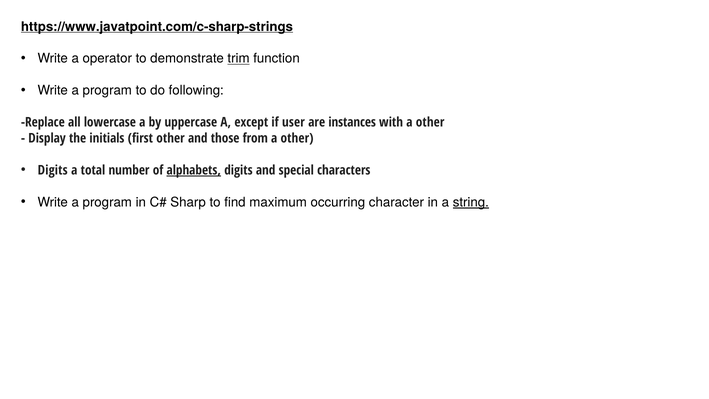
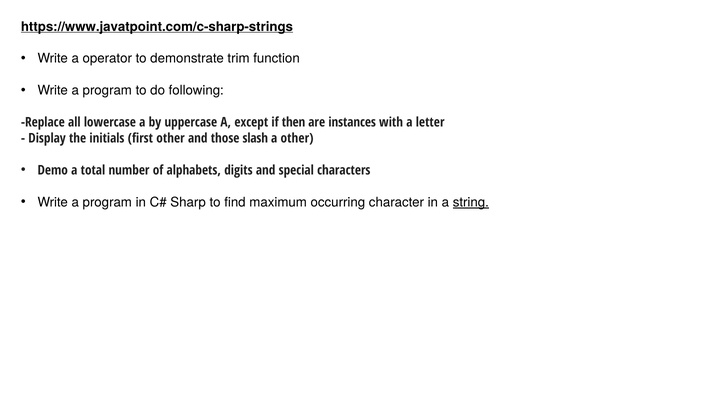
trim underline: present -> none (239, 59)
user: user -> then (294, 122)
with a other: other -> letter (430, 122)
from: from -> slash (255, 138)
Digits: Digits -> Demo (53, 170)
alphabets underline: present -> none (194, 170)
